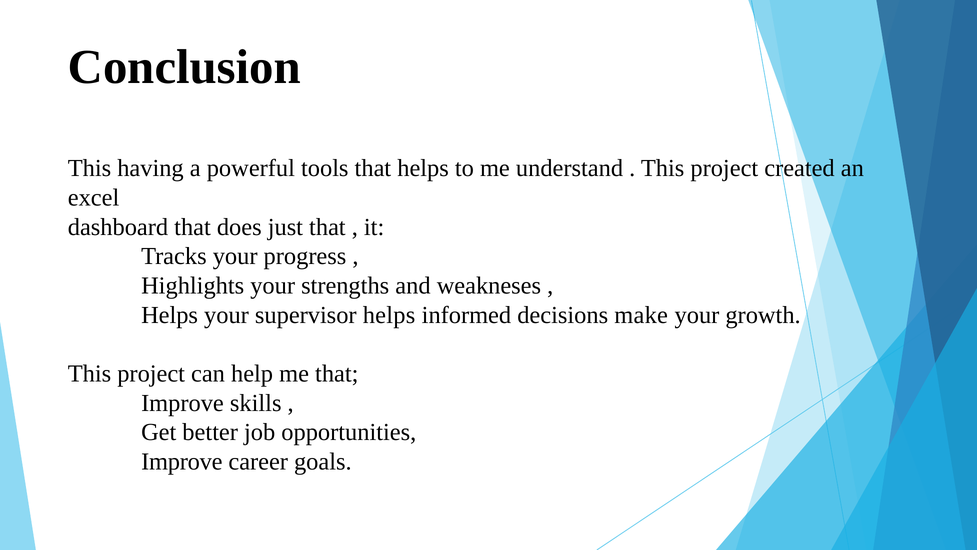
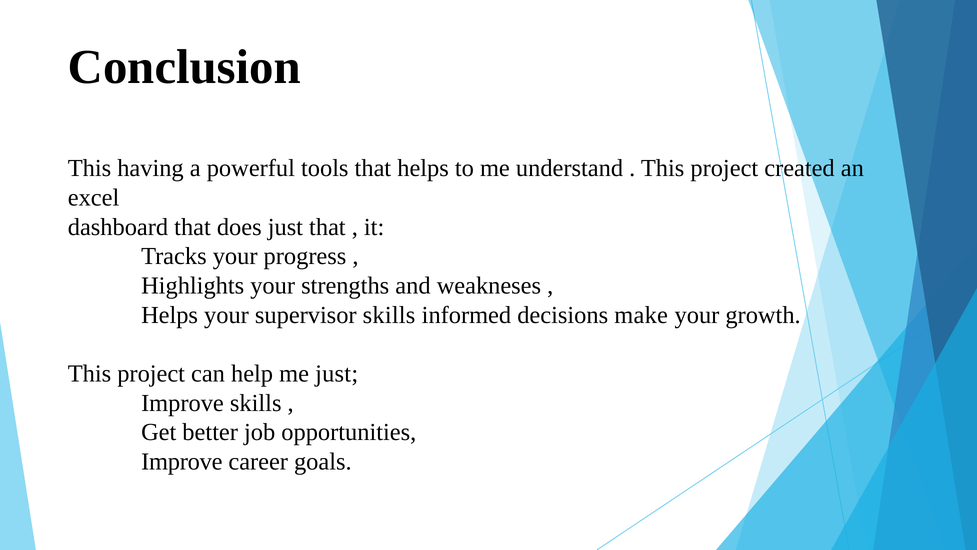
supervisor helps: helps -> skills (389, 315)
me that: that -> just (337, 373)
